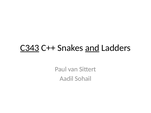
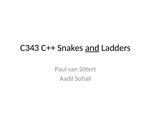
C343 underline: present -> none (30, 48)
